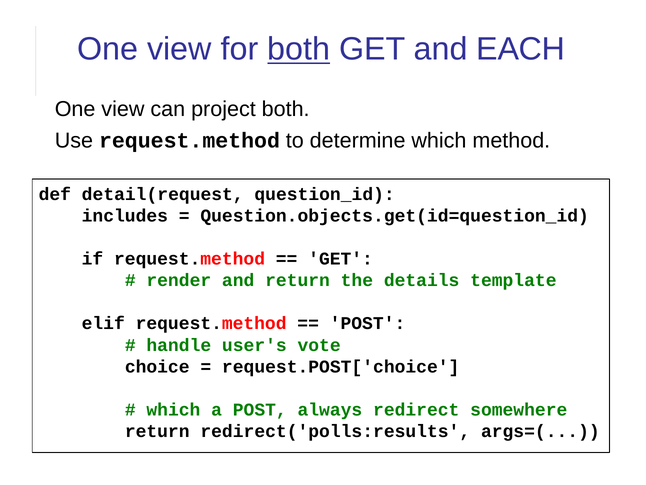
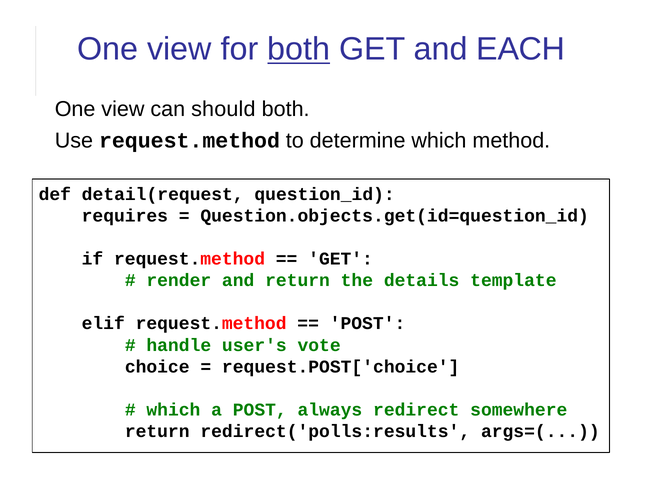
project: project -> should (223, 109)
includes: includes -> requires (125, 215)
